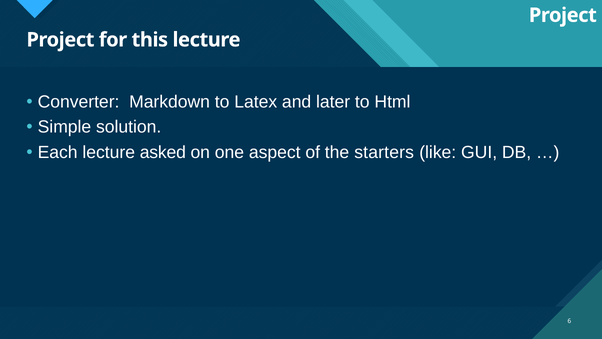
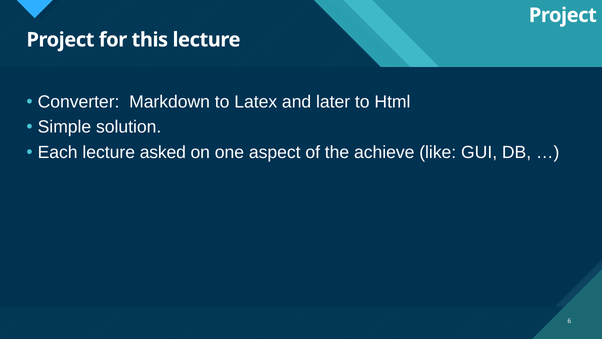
starters: starters -> achieve (384, 152)
